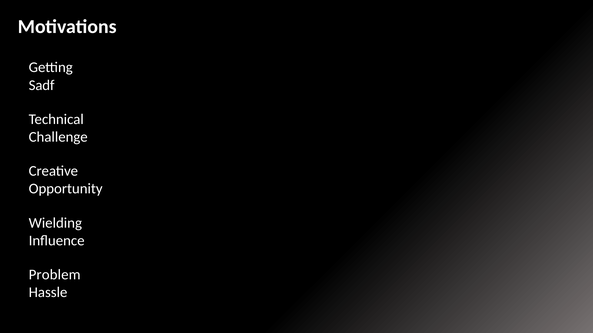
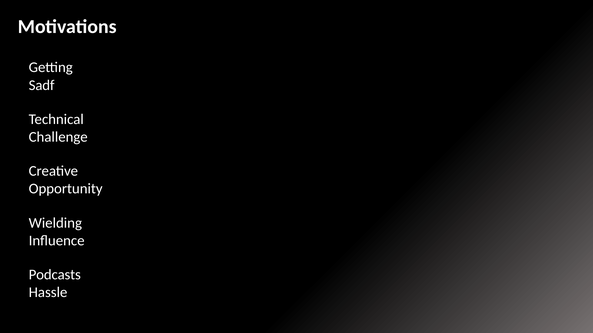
Problem: Problem -> Podcasts (55, 275)
